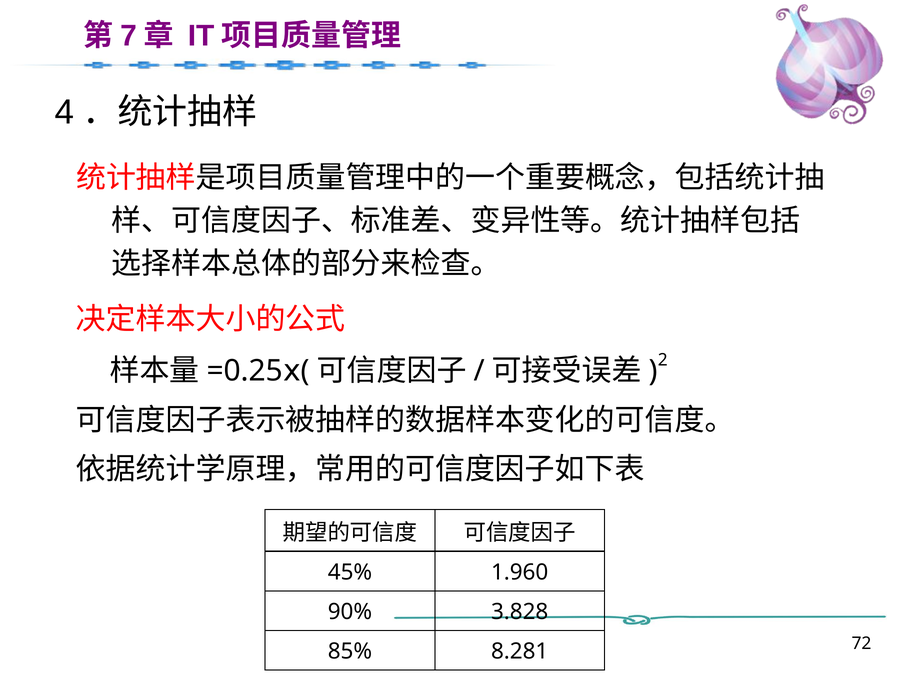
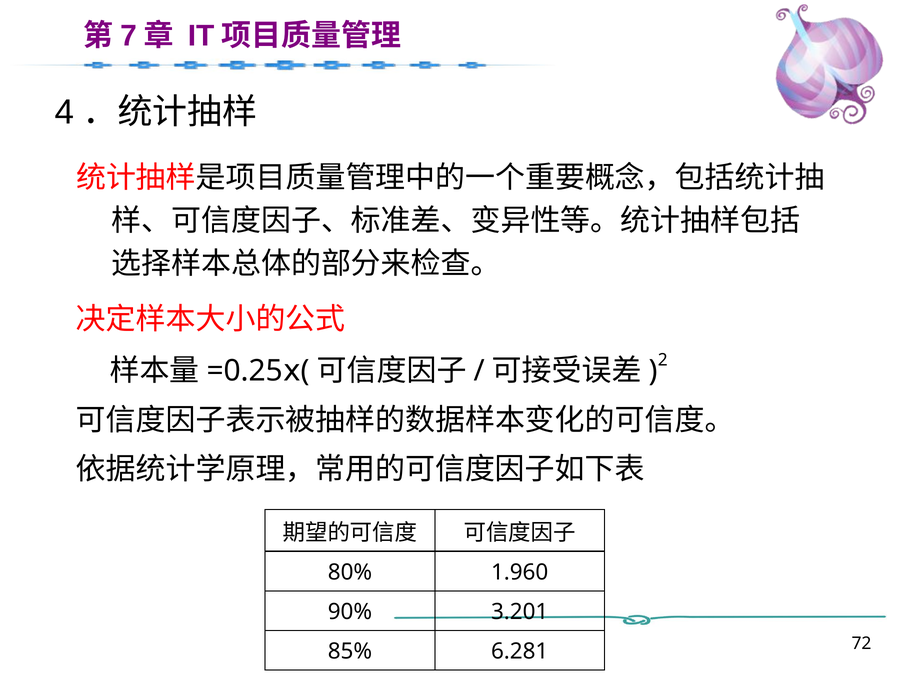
45%: 45% -> 80% (350, 572)
3.828: 3.828 -> 3.201 (520, 611)
8.281: 8.281 -> 6.281 (520, 651)
